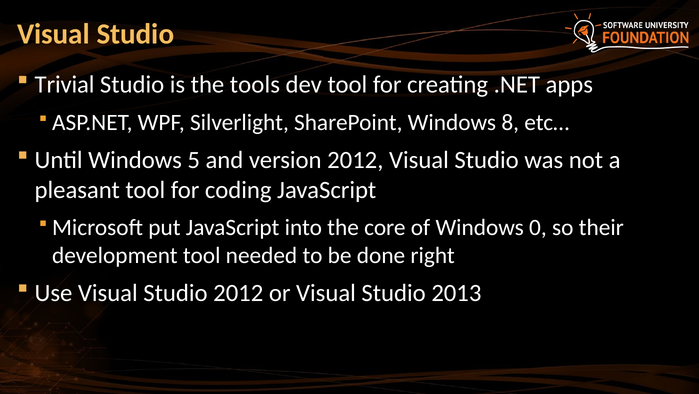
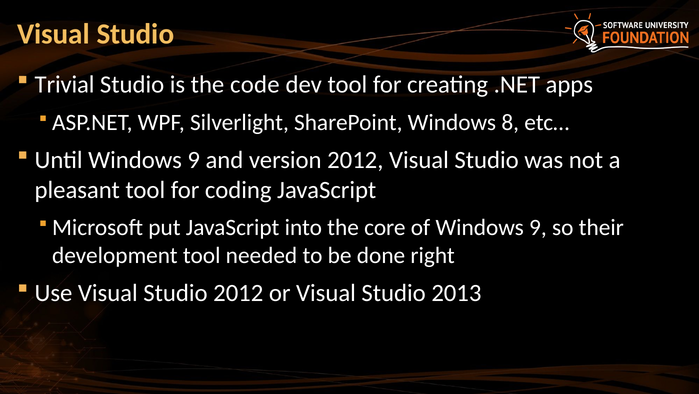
tools: tools -> code (255, 85)
Until Windows 5: 5 -> 9 (194, 160)
of Windows 0: 0 -> 9 (538, 227)
